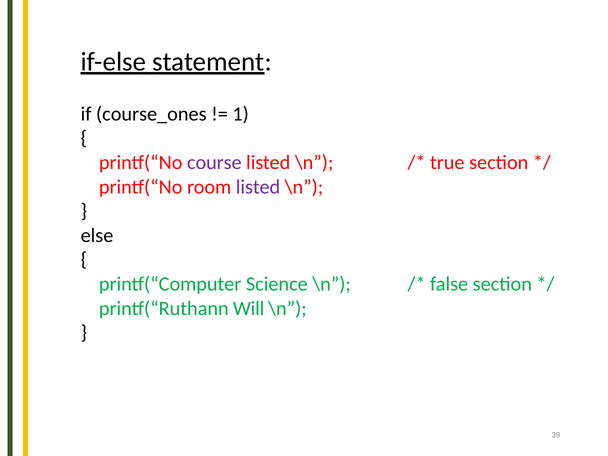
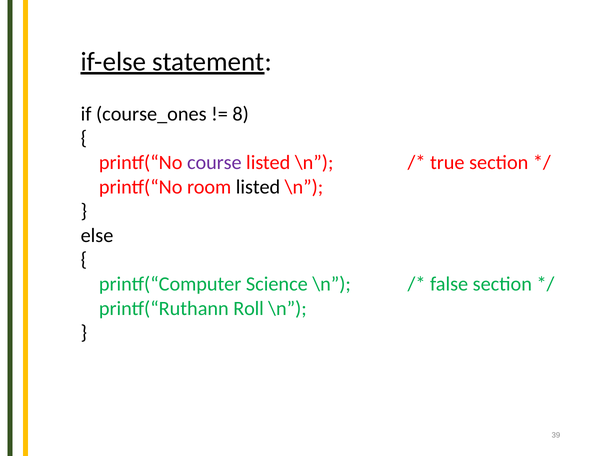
1: 1 -> 8 (241, 114)
listed colour: purple -> black (258, 187)
Will: Will -> Roll (249, 308)
